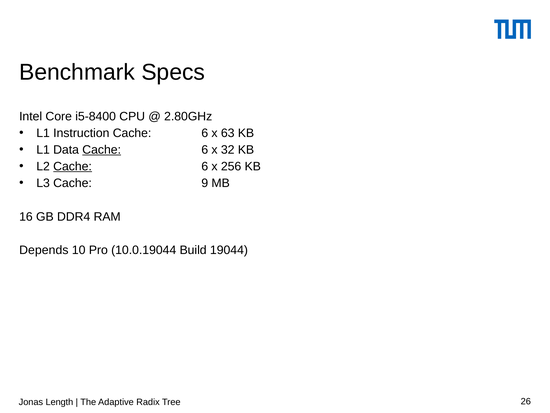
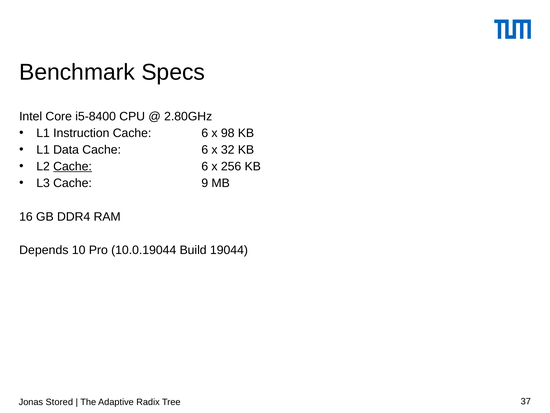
63: 63 -> 98 (228, 133)
Cache underline: present -> none (102, 150)
Length: Length -> Stored (59, 402)
26: 26 -> 37 (526, 401)
